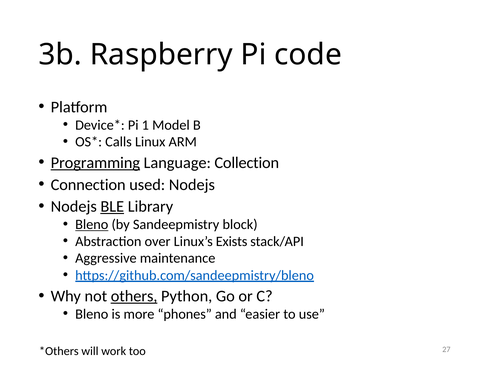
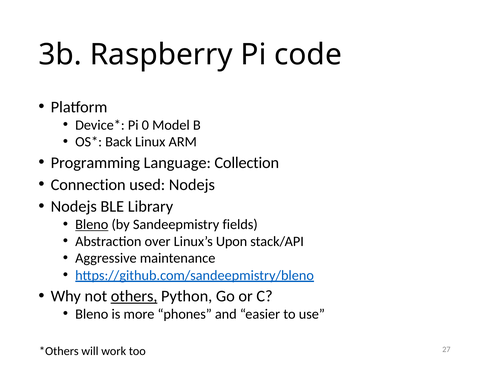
1: 1 -> 0 (145, 125)
Calls: Calls -> Back (119, 142)
Programming underline: present -> none (95, 163)
BLE underline: present -> none (112, 207)
block: block -> fields (240, 225)
Exists: Exists -> Upon (232, 242)
